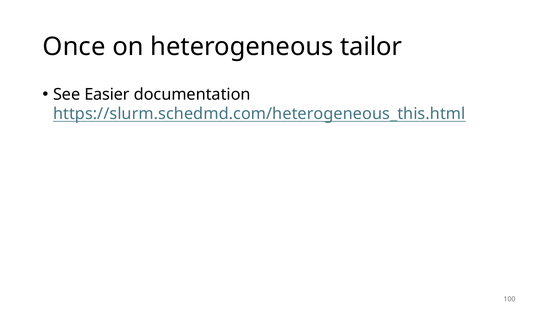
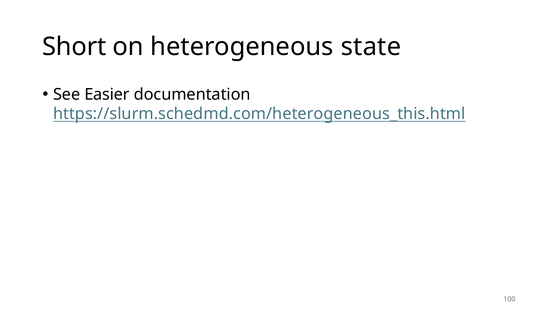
Once: Once -> Short (74, 47)
tailor: tailor -> state (371, 47)
